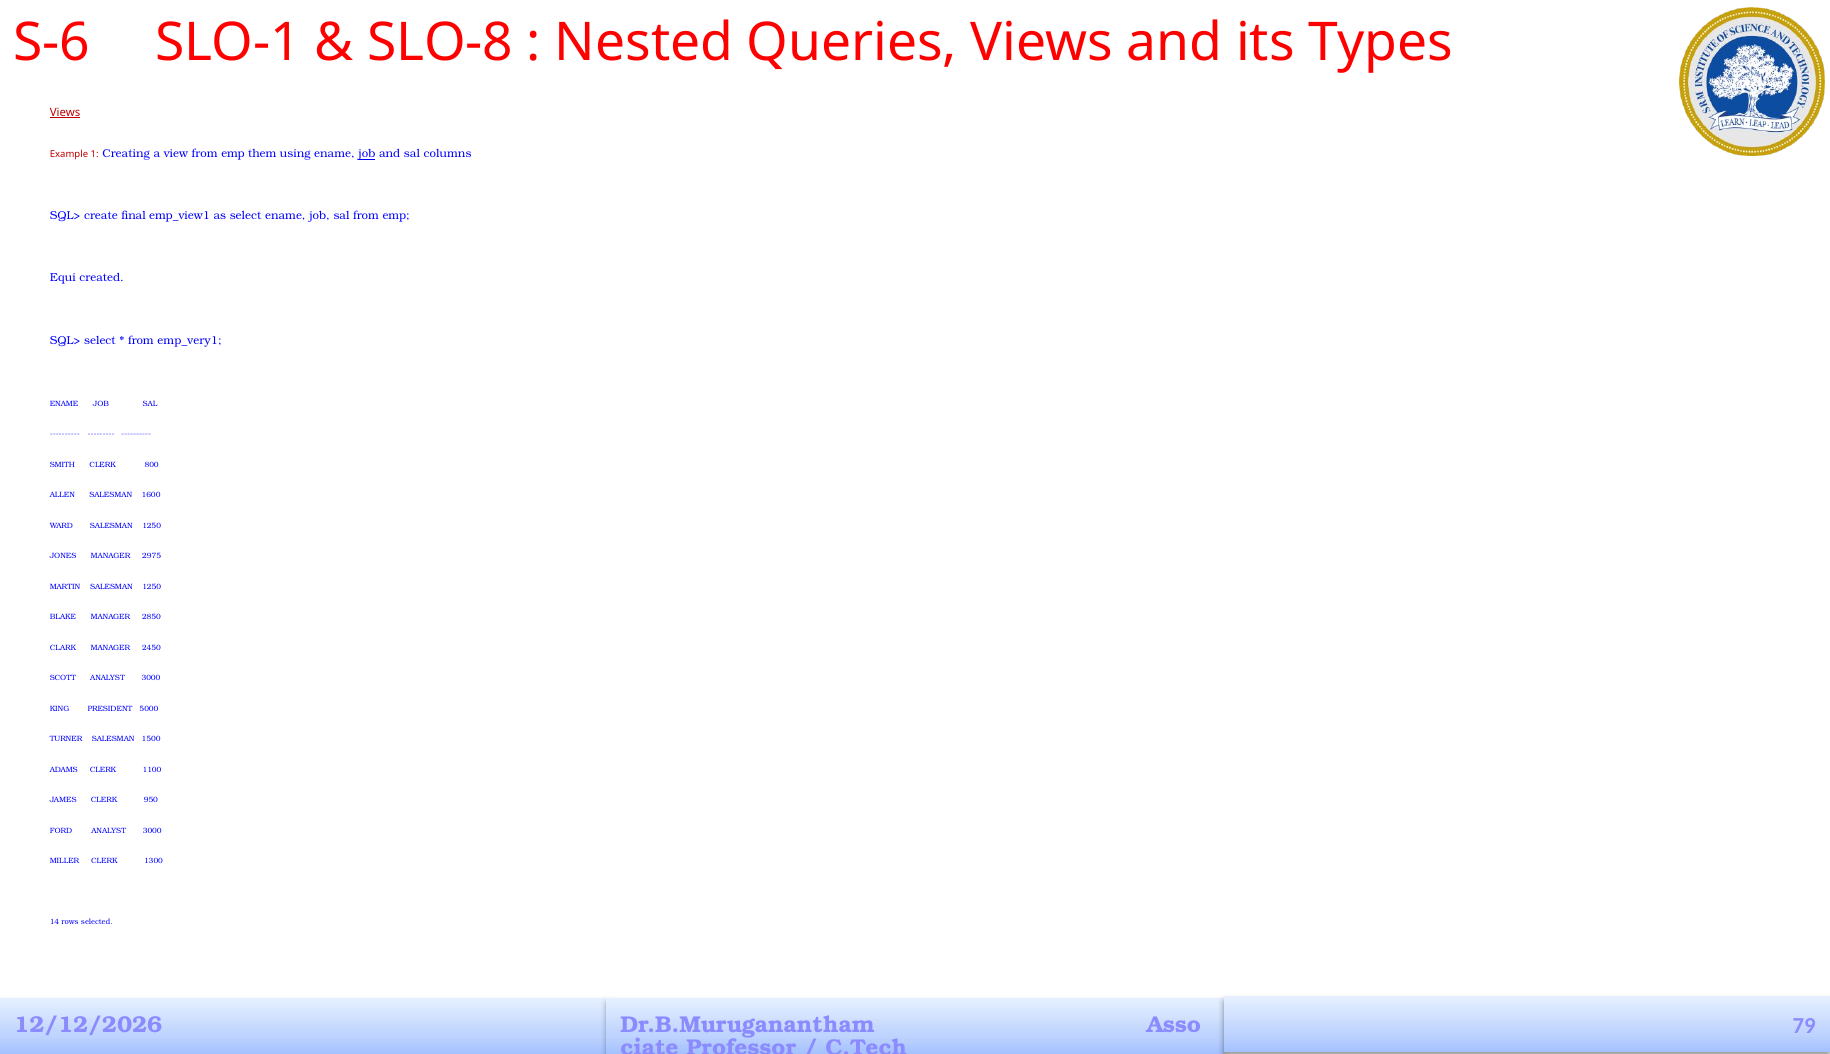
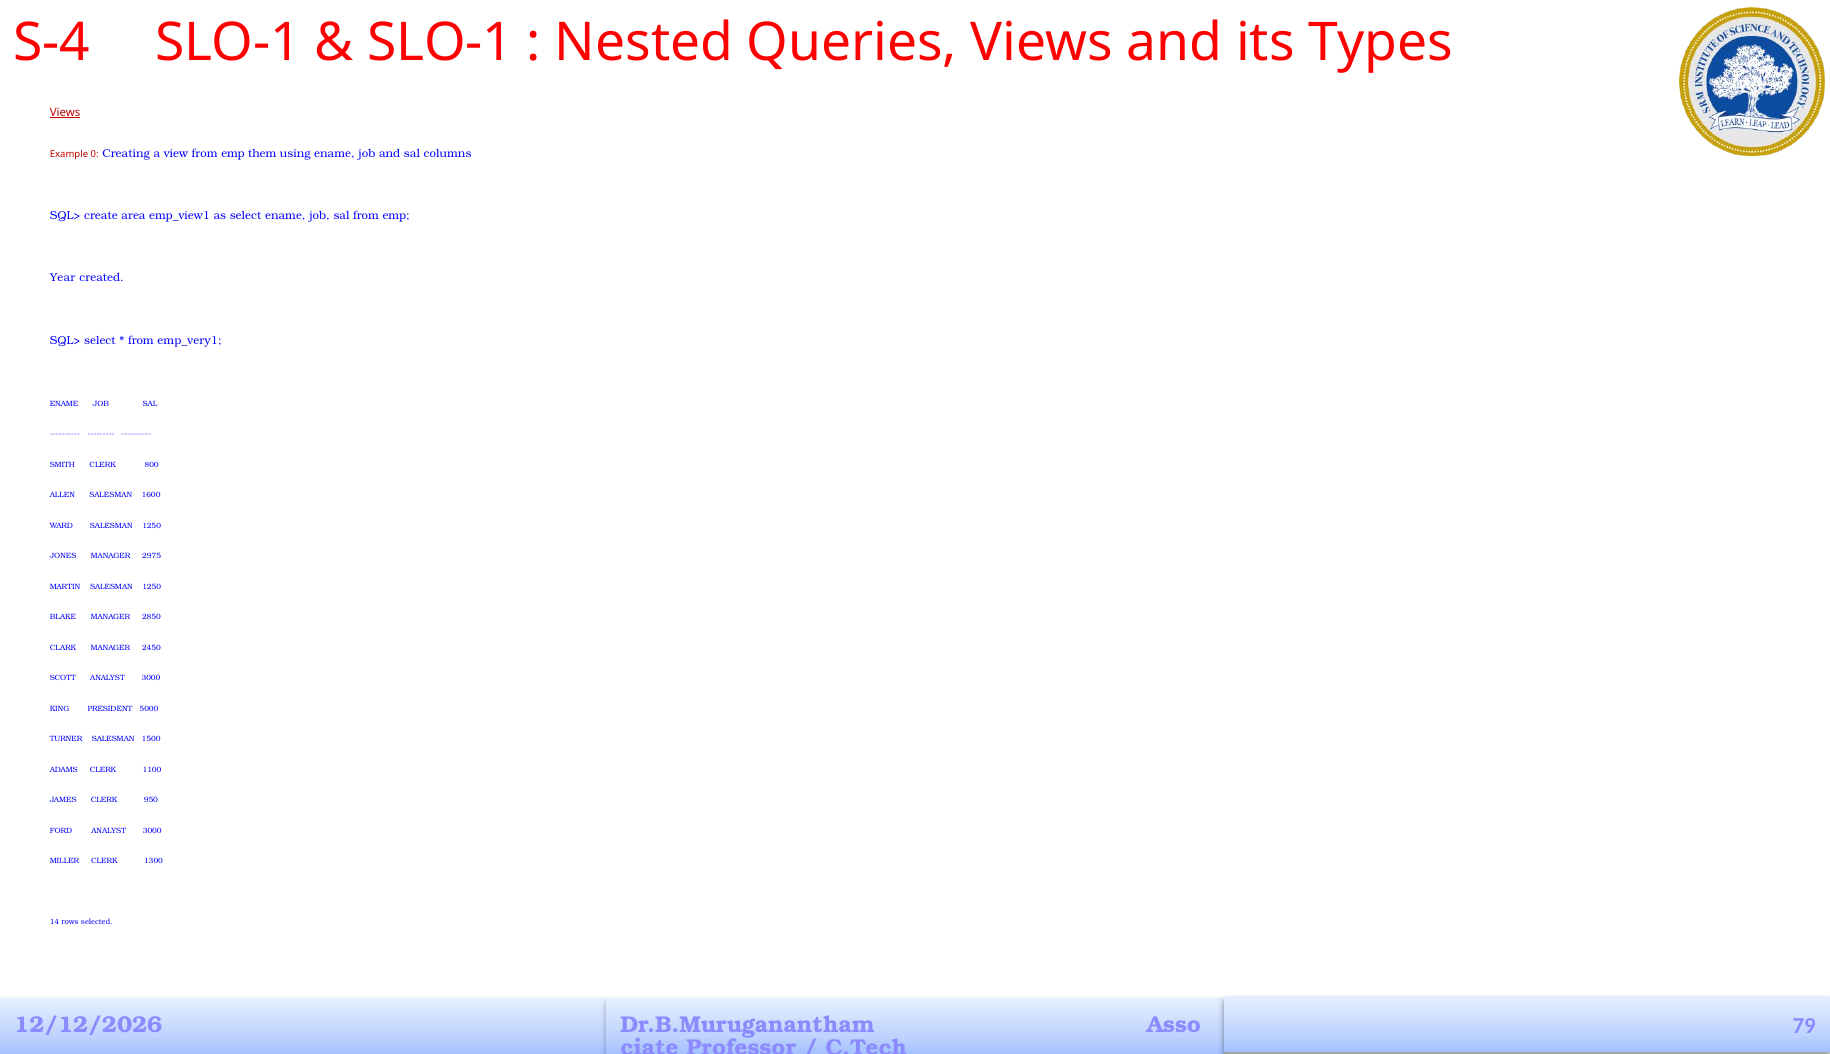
S-6: S-6 -> S-4 (52, 42)
SLO-8: SLO-8 -> SLO-1 (440, 42)
1: 1 -> 0 (95, 155)
job underline: present -> none (367, 154)
final: final -> area (134, 216)
Equi: Equi -> Year (63, 278)
